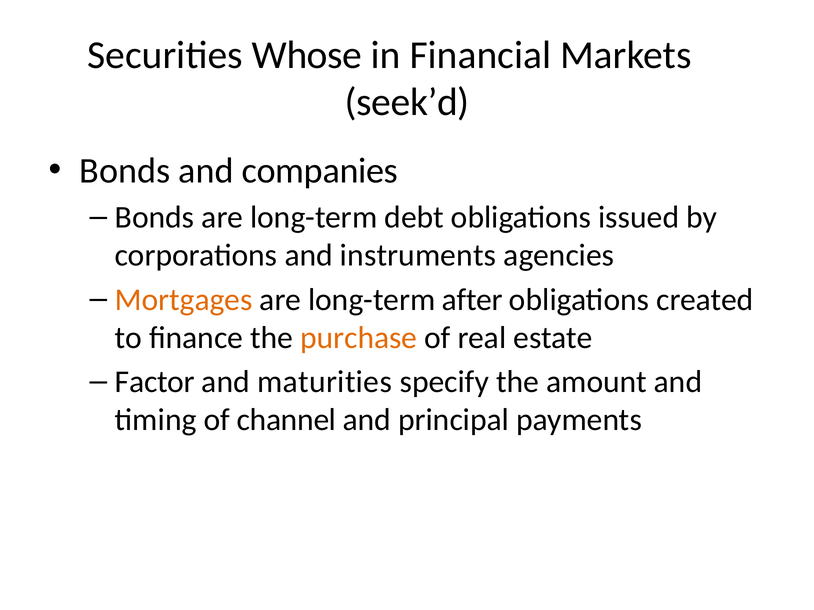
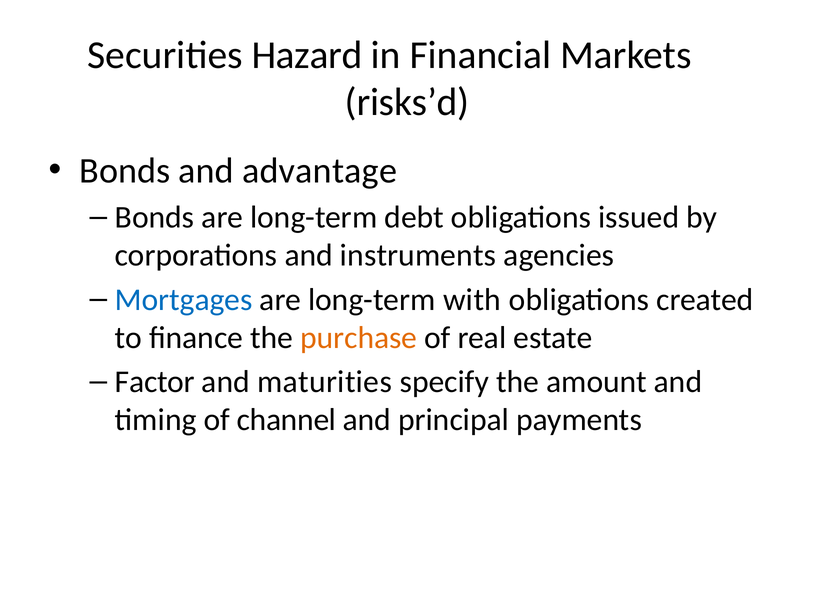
Whose: Whose -> Hazard (307, 55)
seek’d: seek’d -> risks’d (407, 103)
companies: companies -> advantage (320, 171)
Mortgages colour: orange -> blue (184, 300)
after: after -> with (472, 300)
